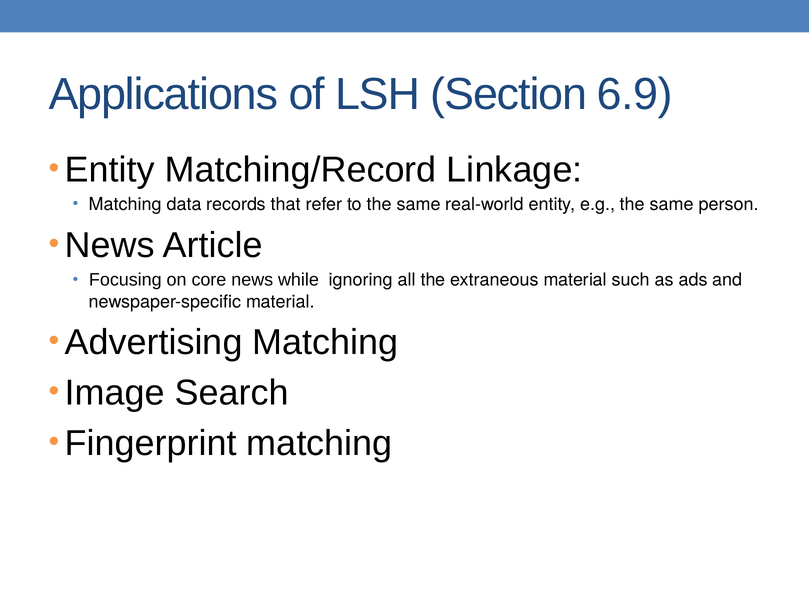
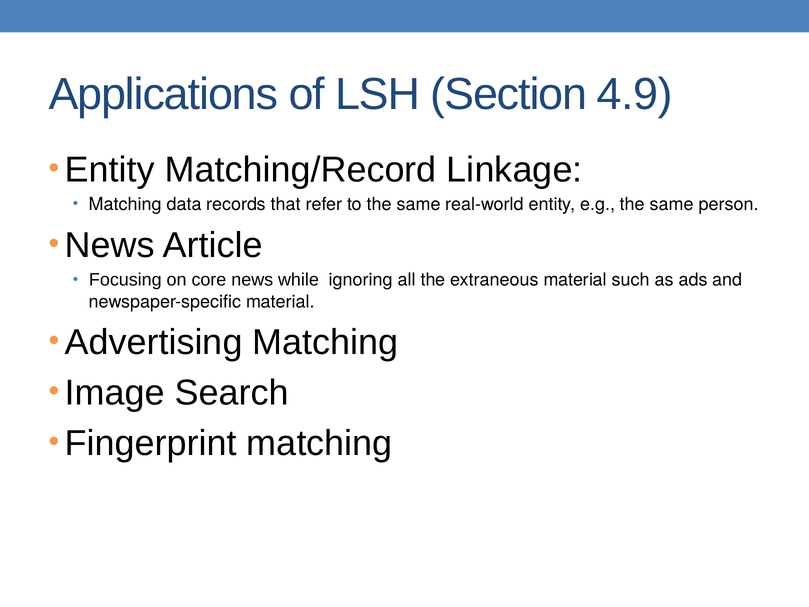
6.9: 6.9 -> 4.9 (635, 94)
